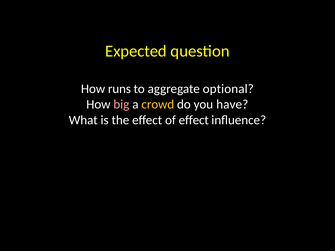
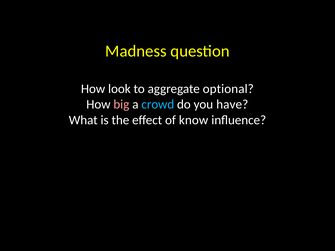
Expected: Expected -> Madness (136, 51)
runs: runs -> look (119, 89)
crowd colour: yellow -> light blue (158, 104)
of effect: effect -> know (194, 120)
